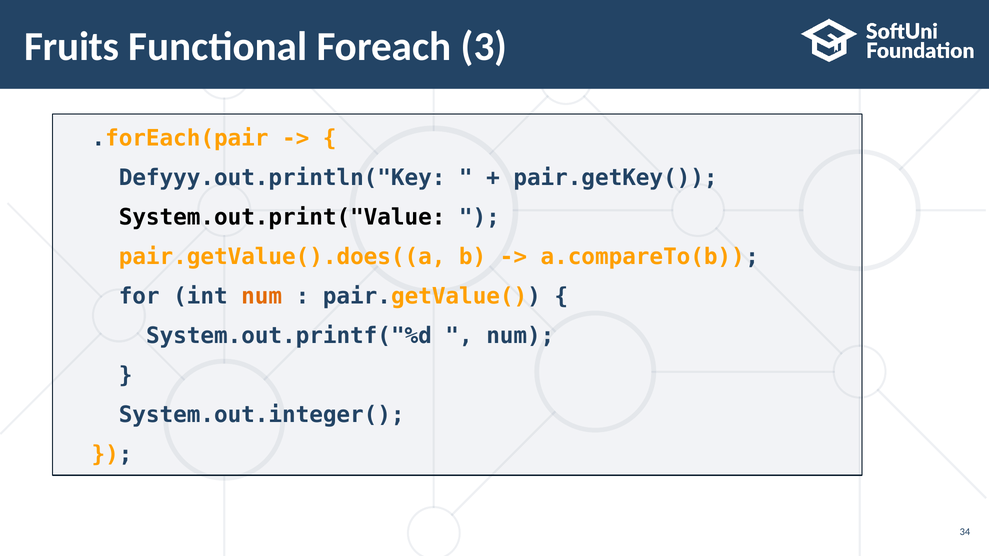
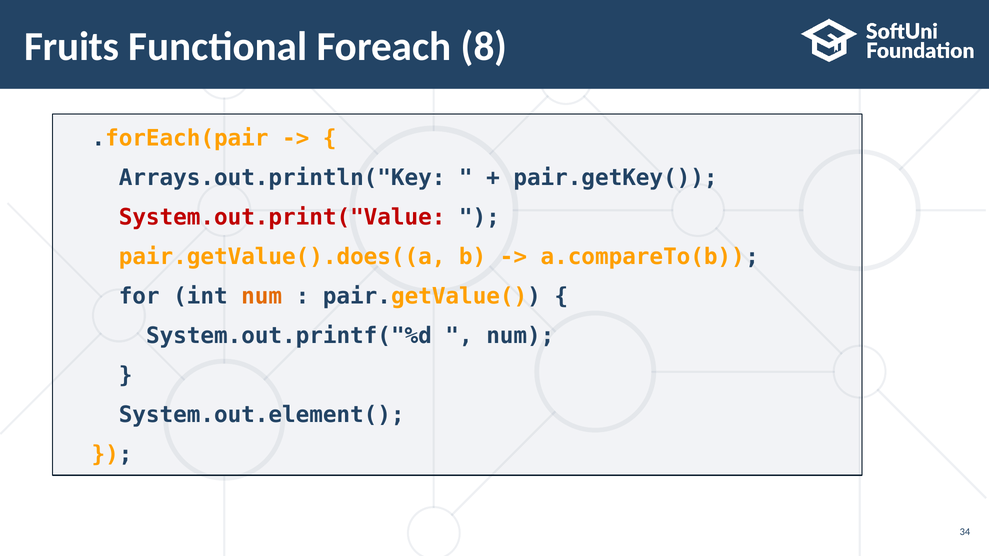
3: 3 -> 8 (484, 47)
Defyyy.out.println("Key: Defyyy.out.println("Key -> Arrays.out.println("Key (282, 178)
System.out.print("Value colour: black -> red (282, 217)
System.out.integer(: System.out.integer( -> System.out.element( (262, 415)
